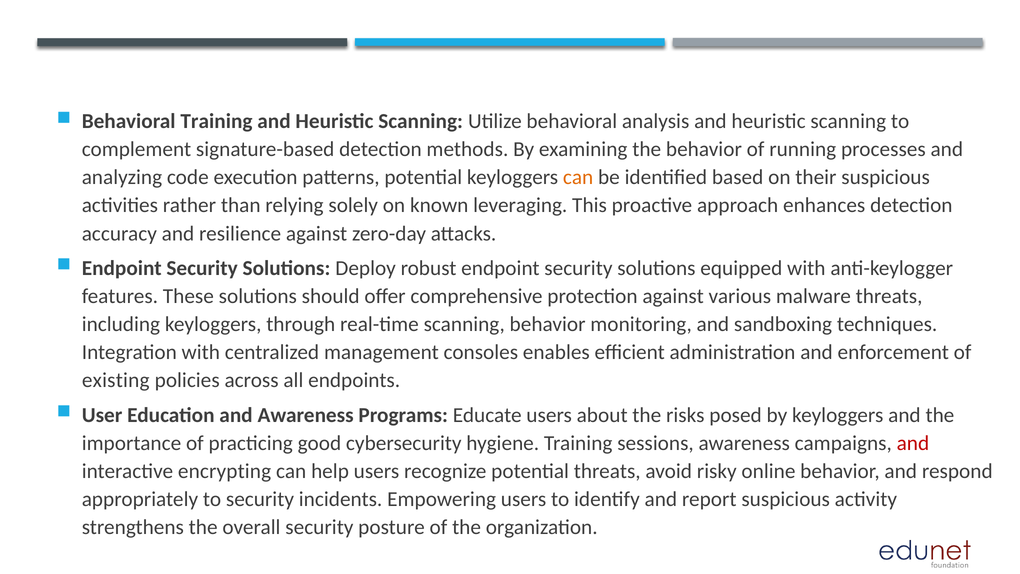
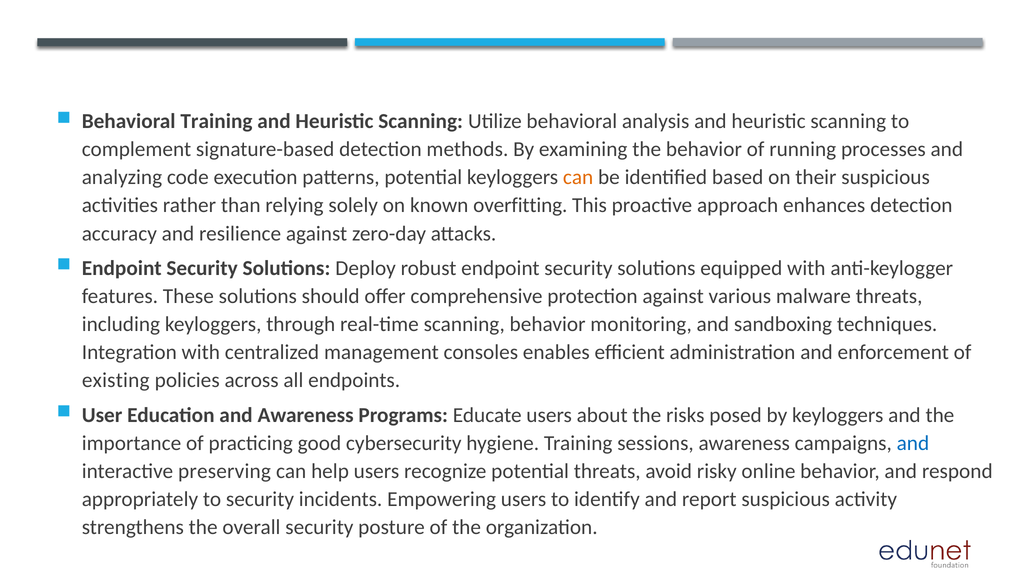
leveraging: leveraging -> overfitting (520, 205)
and colour: red -> blue (913, 443)
encrypting: encrypting -> preserving (225, 471)
